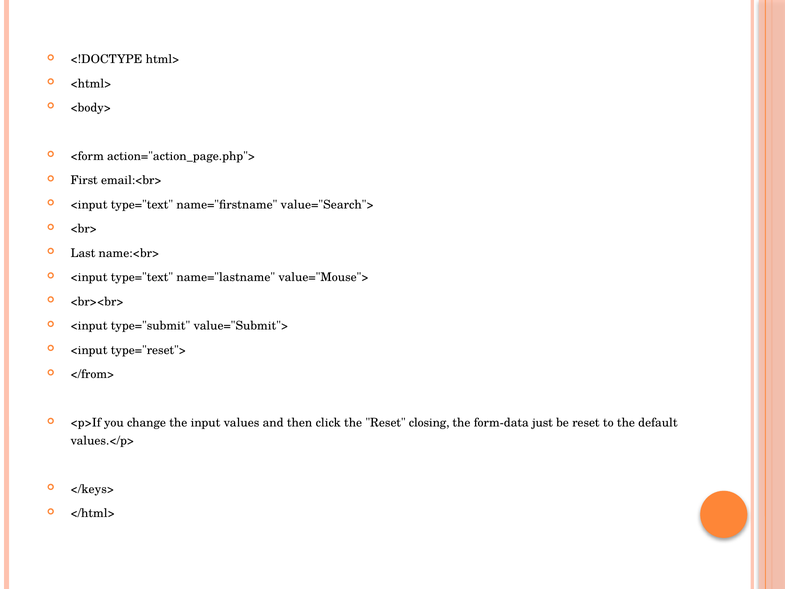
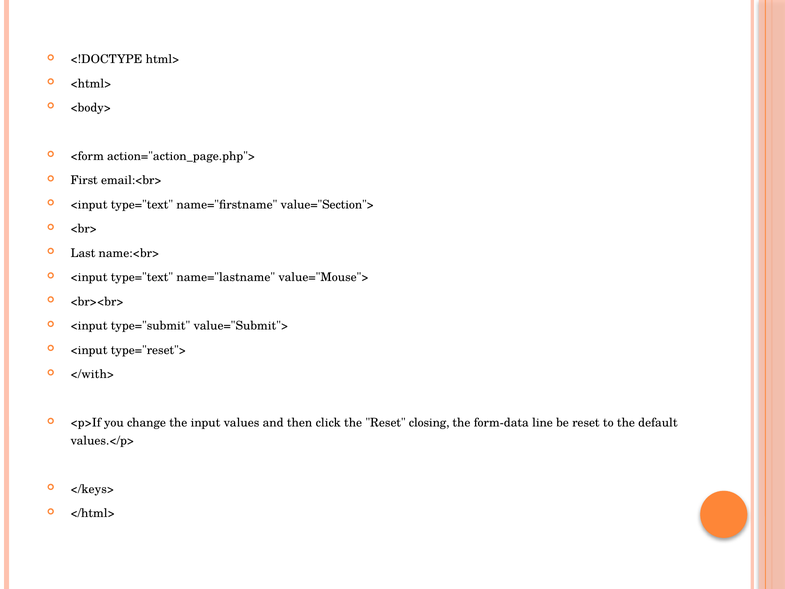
value="Search">: value="Search"> -> value="Section"> (327, 205)
</from>: </from> -> </with> (92, 374)
just: just -> line (543, 423)
